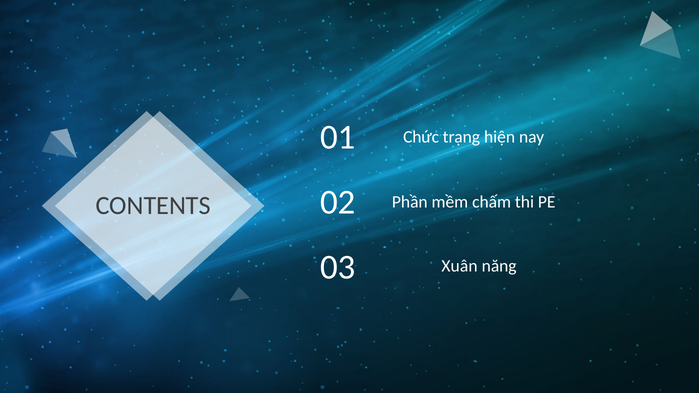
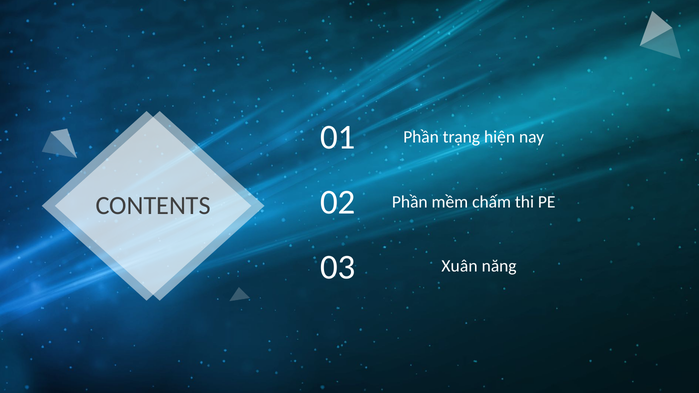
Chức: Chức -> Phần (421, 137)
